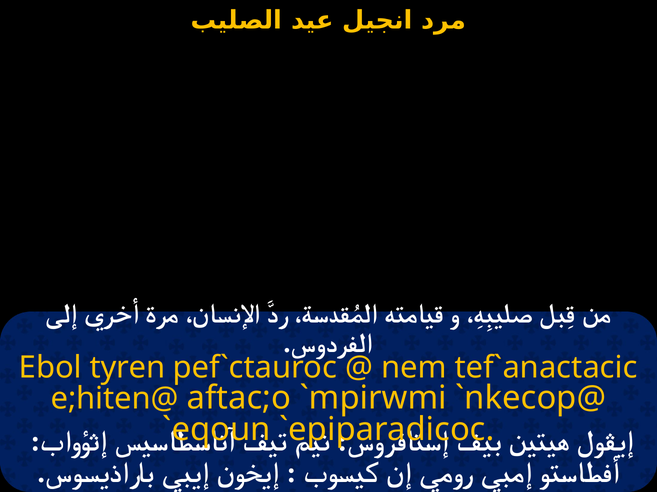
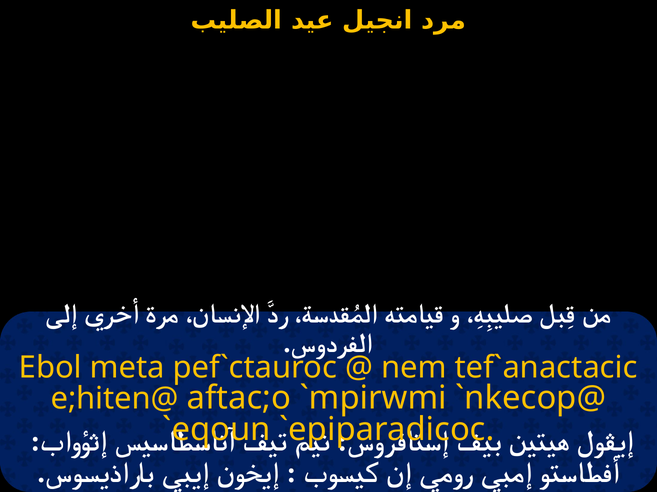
tyren: tyren -> meta (127, 368)
